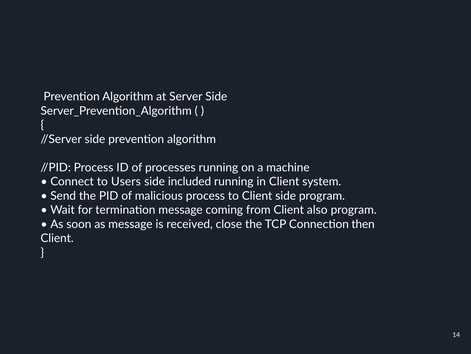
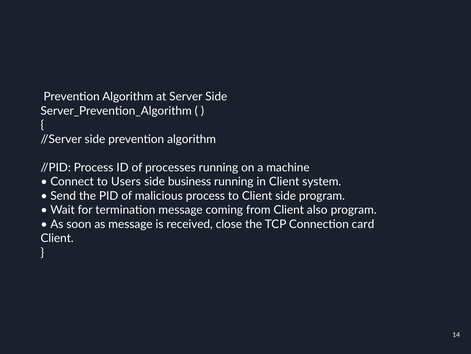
included: included -> business (190, 181)
then: then -> card (363, 224)
